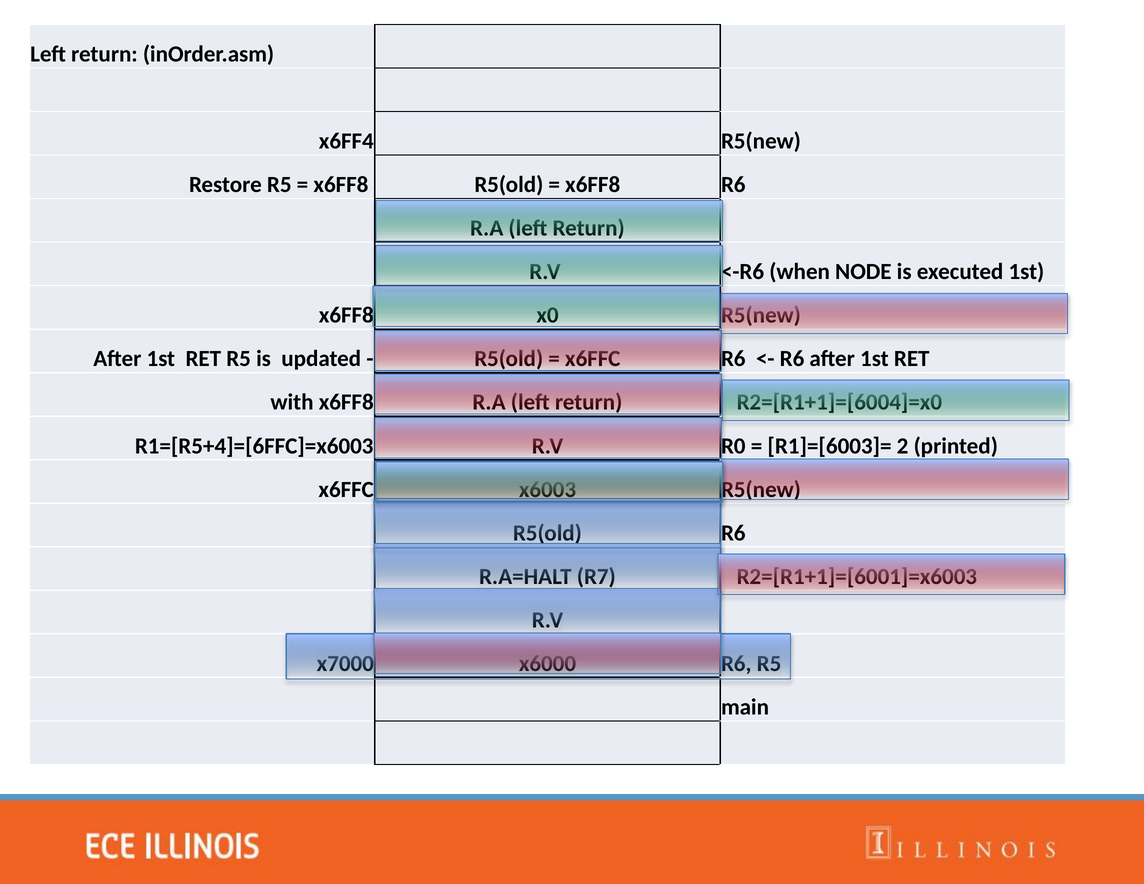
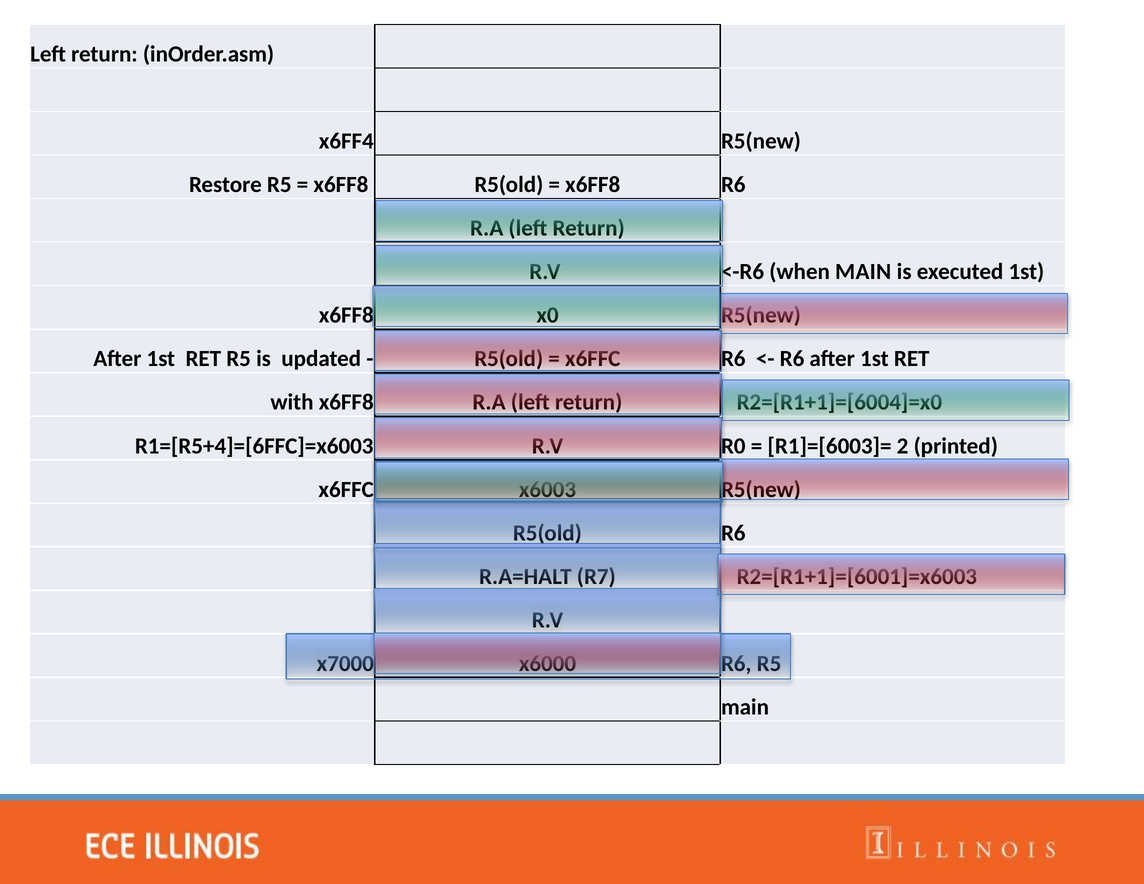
when NODE: NODE -> MAIN (863, 272)
